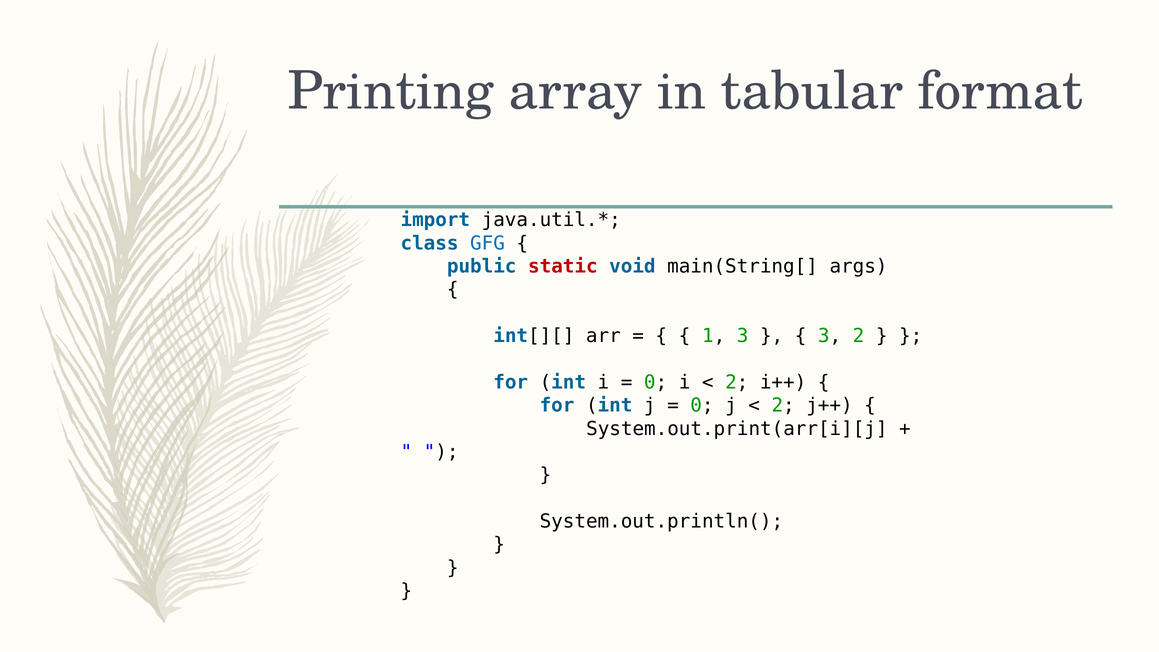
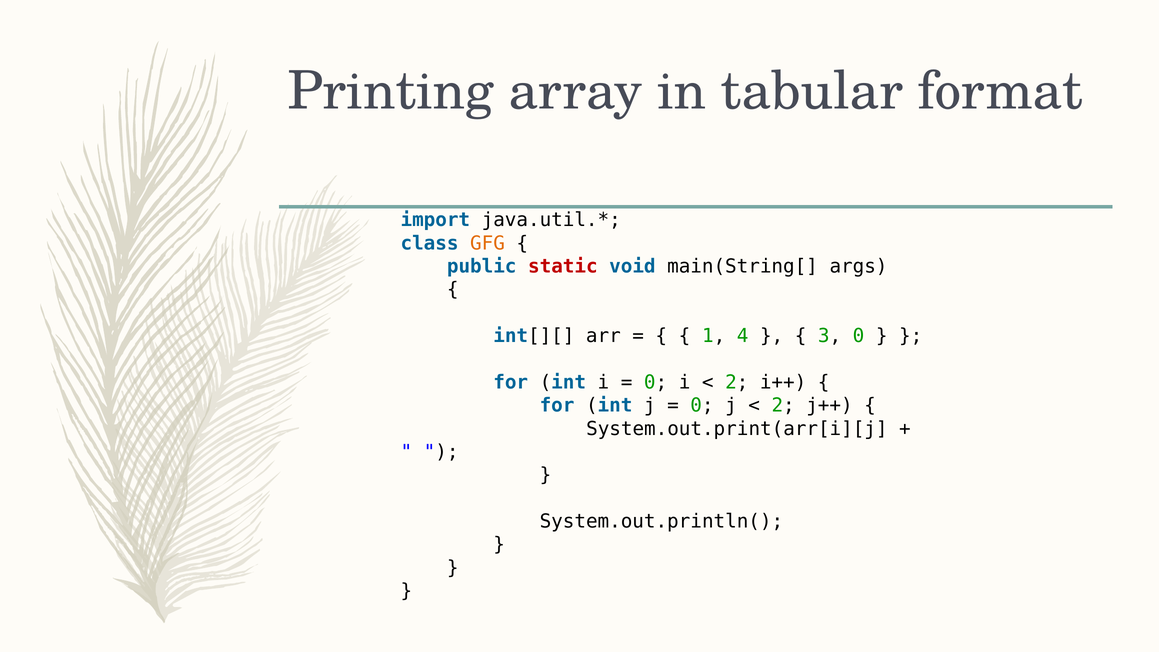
GFG colour: blue -> orange (488, 243)
1 3: 3 -> 4 (743, 336)
3 2: 2 -> 0 (859, 336)
